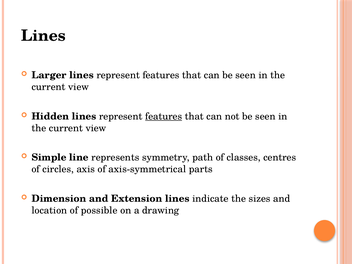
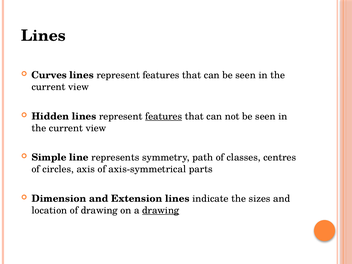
Larger: Larger -> Curves (49, 75)
of possible: possible -> drawing (99, 210)
drawing underline: none -> present (161, 210)
